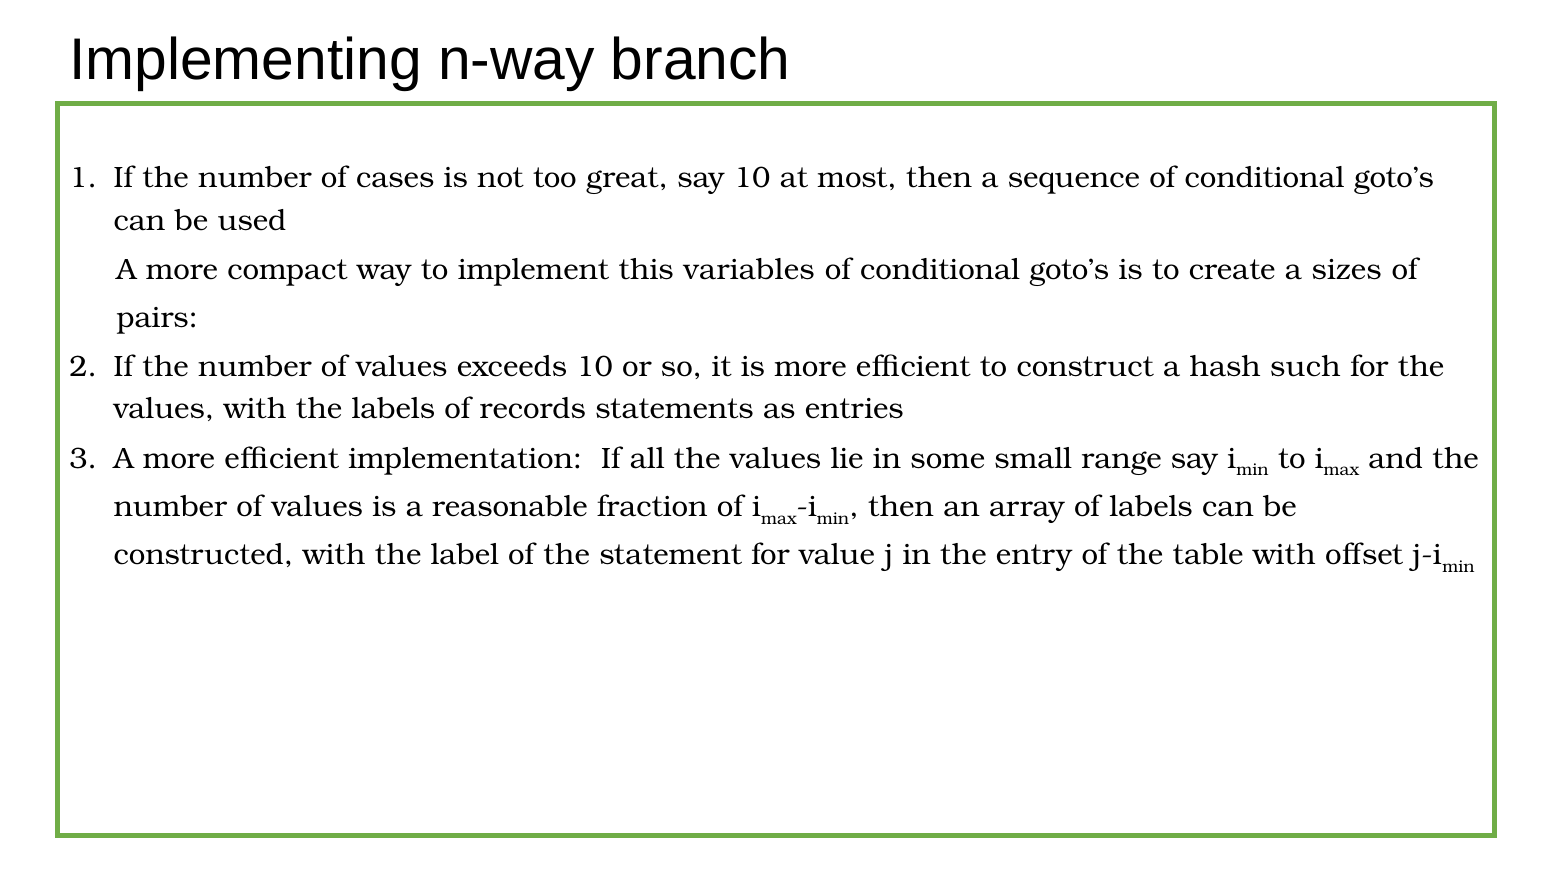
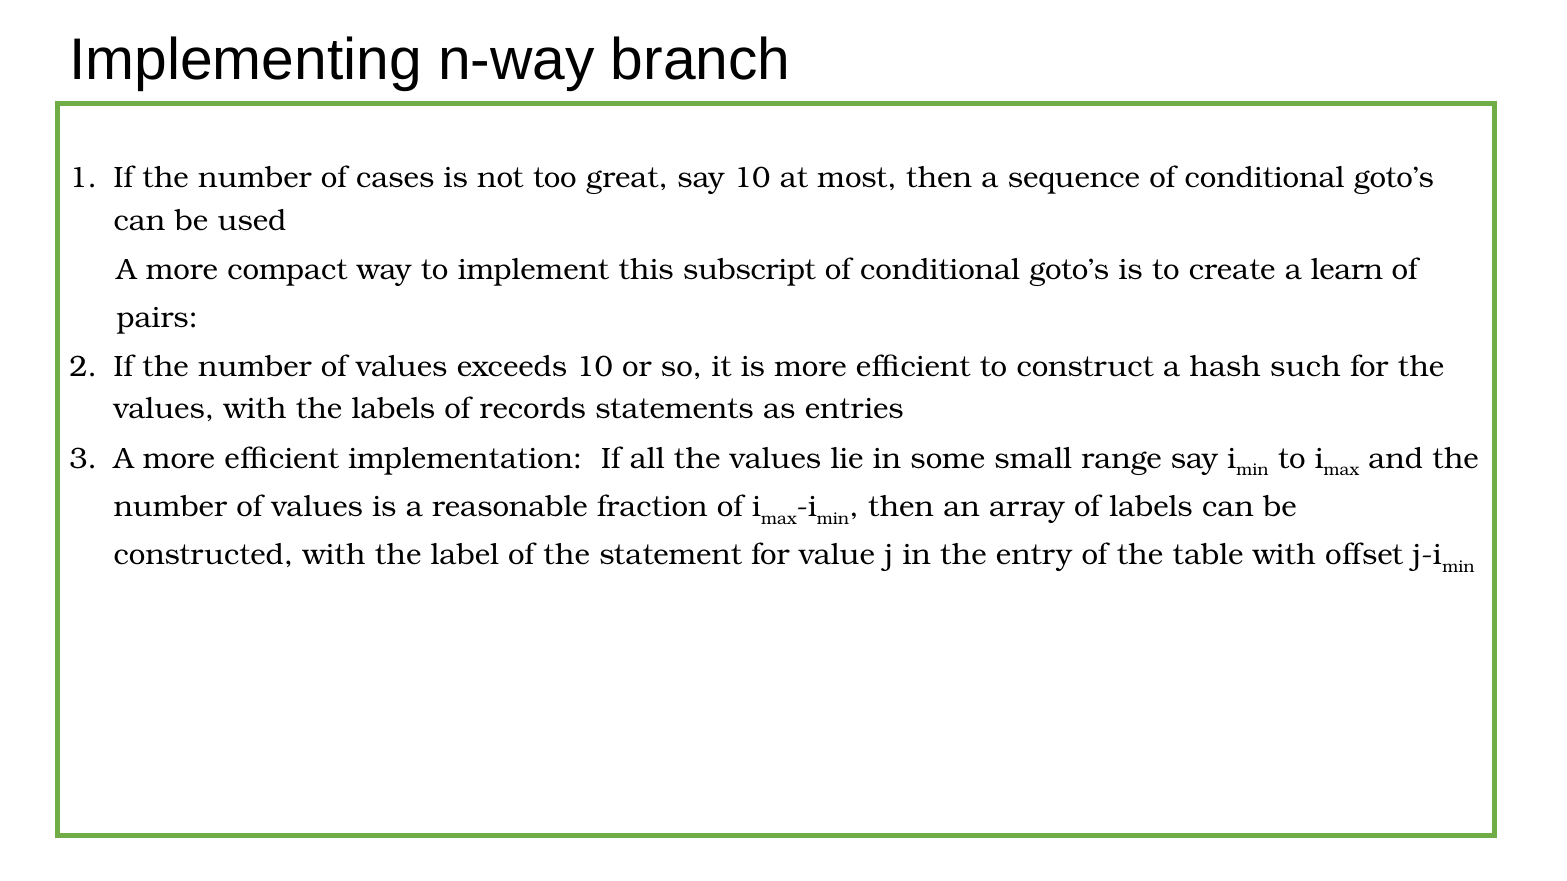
variables: variables -> subscript (749, 269)
sizes: sizes -> learn (1347, 269)
